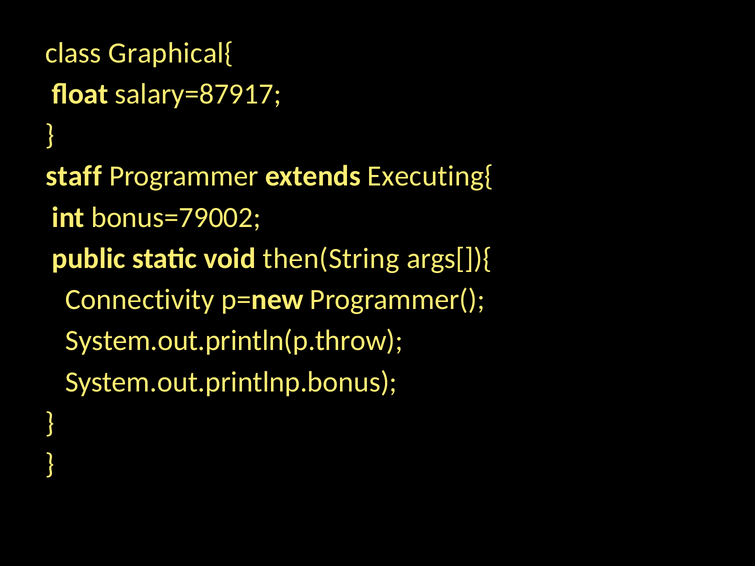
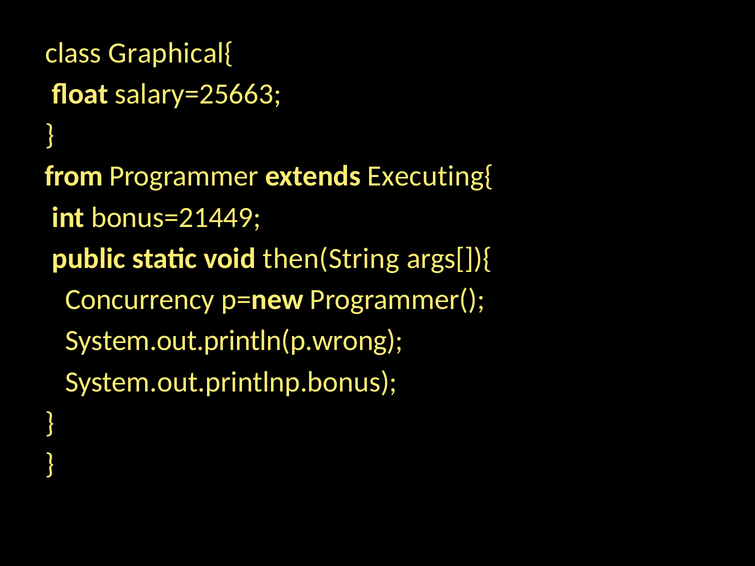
salary=87917: salary=87917 -> salary=25663 (198, 94)
staff: staff -> from (74, 176)
bonus=79002: bonus=79002 -> bonus=21449 (176, 217)
Connectivity: Connectivity -> Concurrency (140, 300)
System.out.println(p.throw: System.out.println(p.throw -> System.out.println(p.wrong (234, 341)
